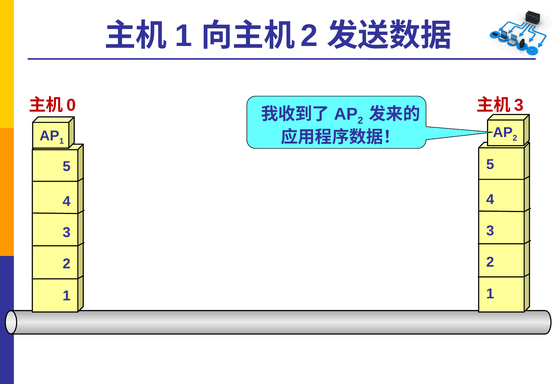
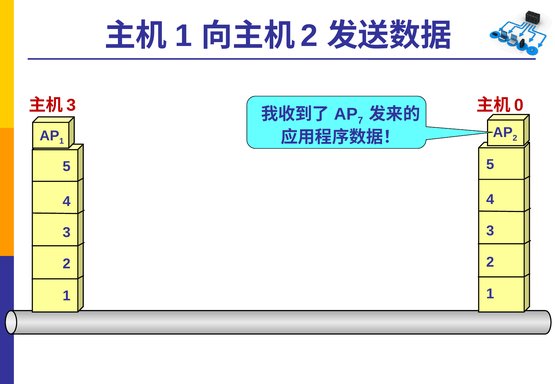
0: 0 -> 3 (71, 105)
3: 3 -> 0 (519, 105)
2: 2 -> 7 (360, 121)
